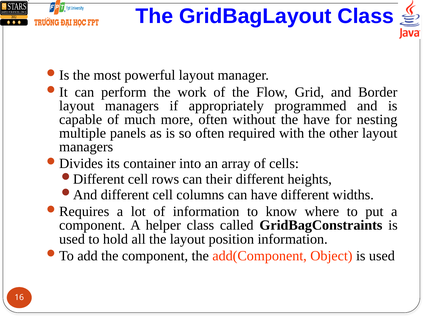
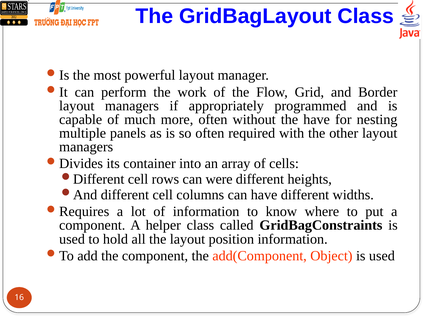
their: their -> were (219, 179)
